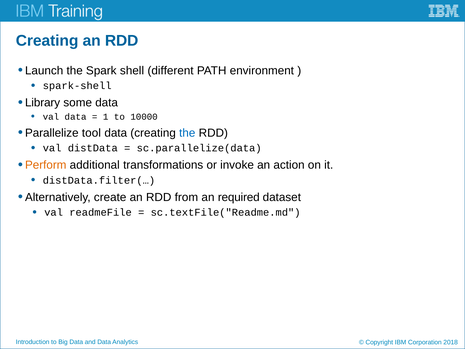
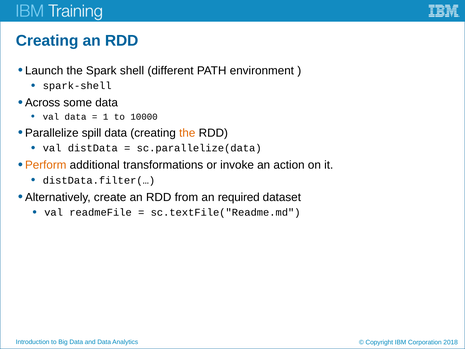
Library: Library -> Across (43, 103)
tool: tool -> spill (92, 133)
the colour: blue -> orange (187, 133)
